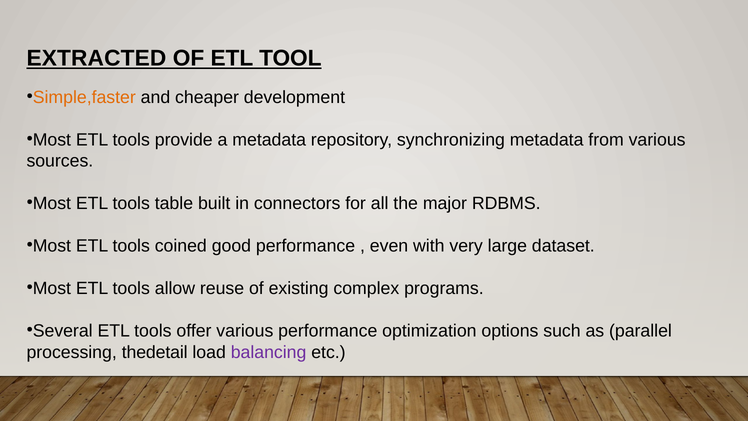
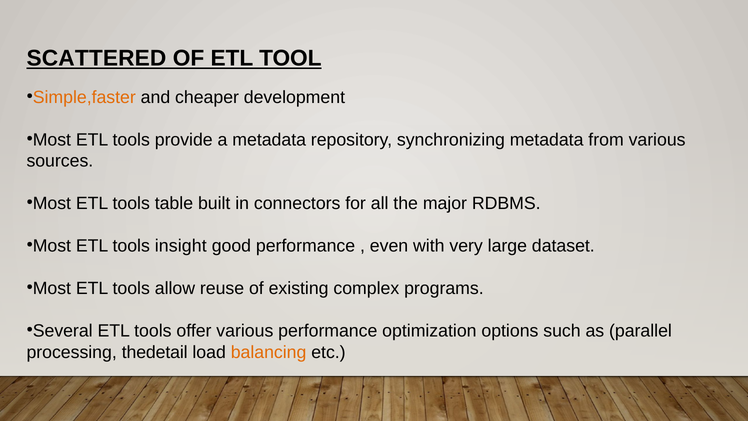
EXTRACTED: EXTRACTED -> SCATTERED (96, 58)
coined: coined -> insight (181, 246)
balancing colour: purple -> orange (269, 352)
